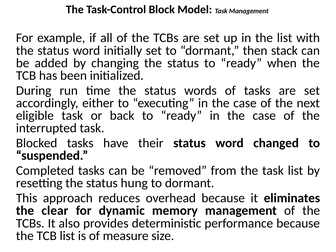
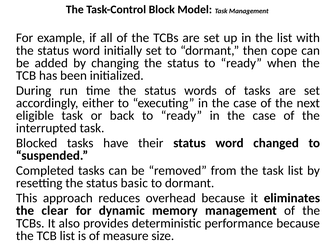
stack: stack -> cope (284, 50)
hung: hung -> basic (134, 183)
